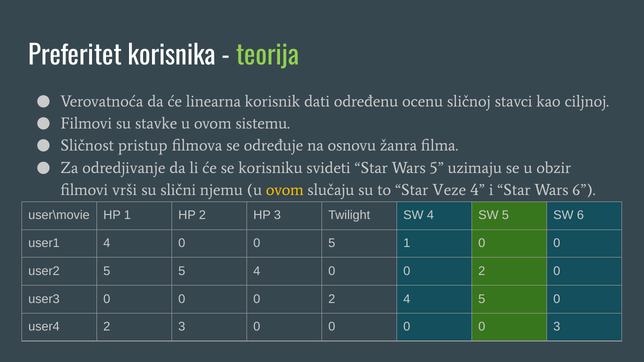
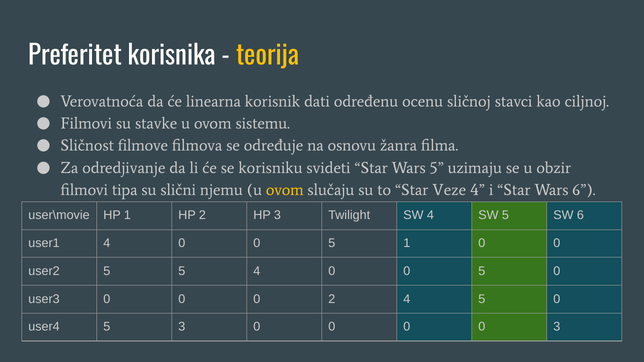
teorija colour: light green -> yellow (268, 56)
pristup: pristup -> filmove (143, 146)
vrši: vrši -> tipa (125, 190)
2: 2 -> 5 (482, 271)
user4 2: 2 -> 5 (107, 327)
